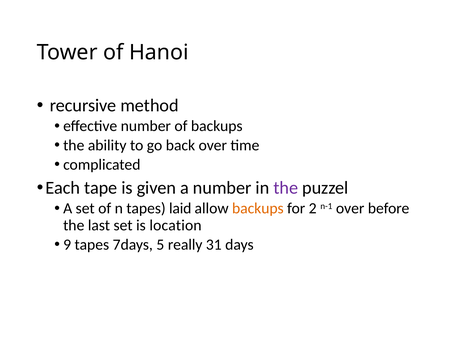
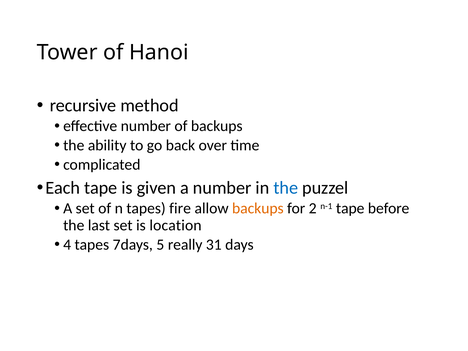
the colour: purple -> blue (286, 188)
laid: laid -> fire (180, 208)
n-1 over: over -> tape (350, 208)
9: 9 -> 4 (67, 245)
